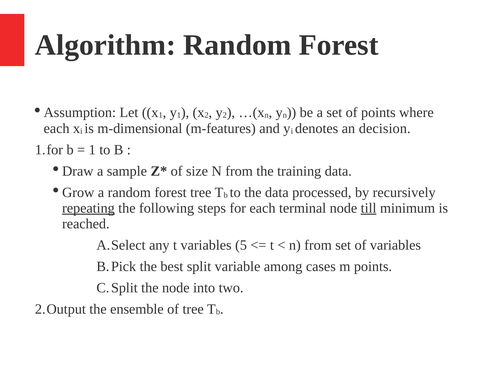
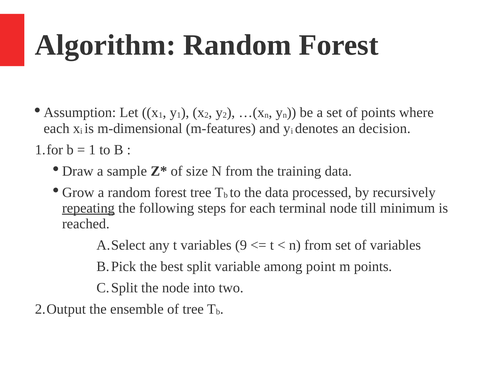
till underline: present -> none (369, 208)
5: 5 -> 9 (241, 245)
cases: cases -> point (321, 267)
